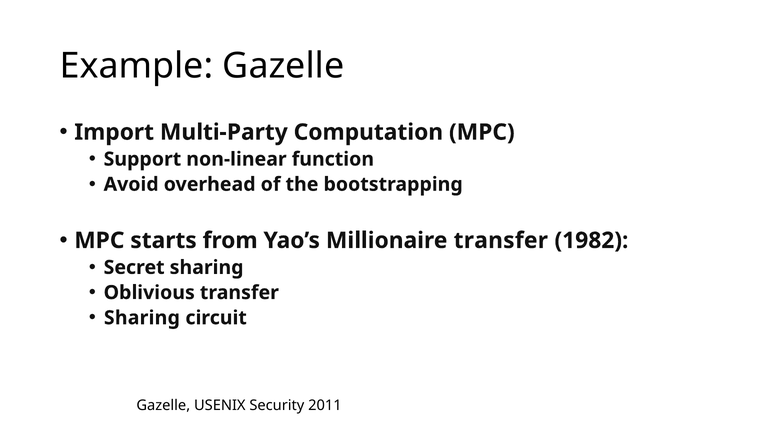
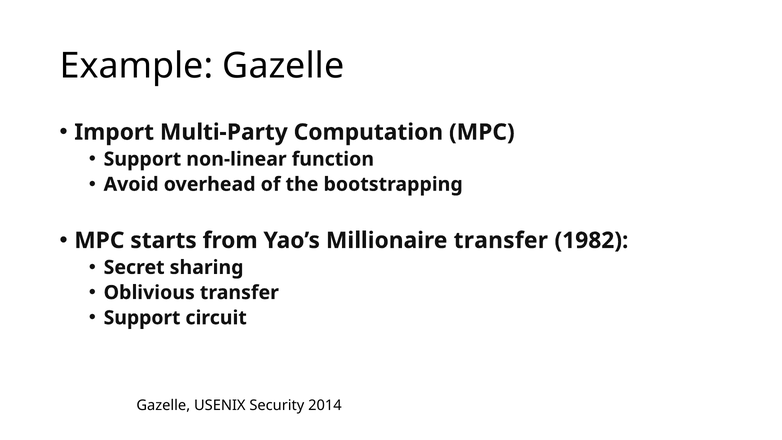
Sharing: Sharing -> Support (142, 318)
2011: 2011 -> 2014 (325, 405)
